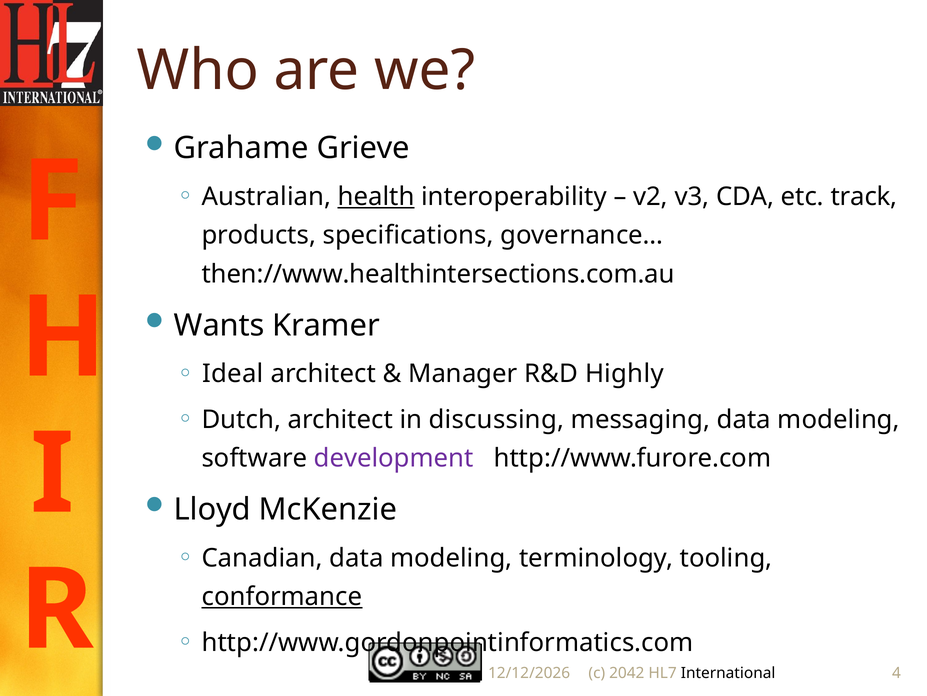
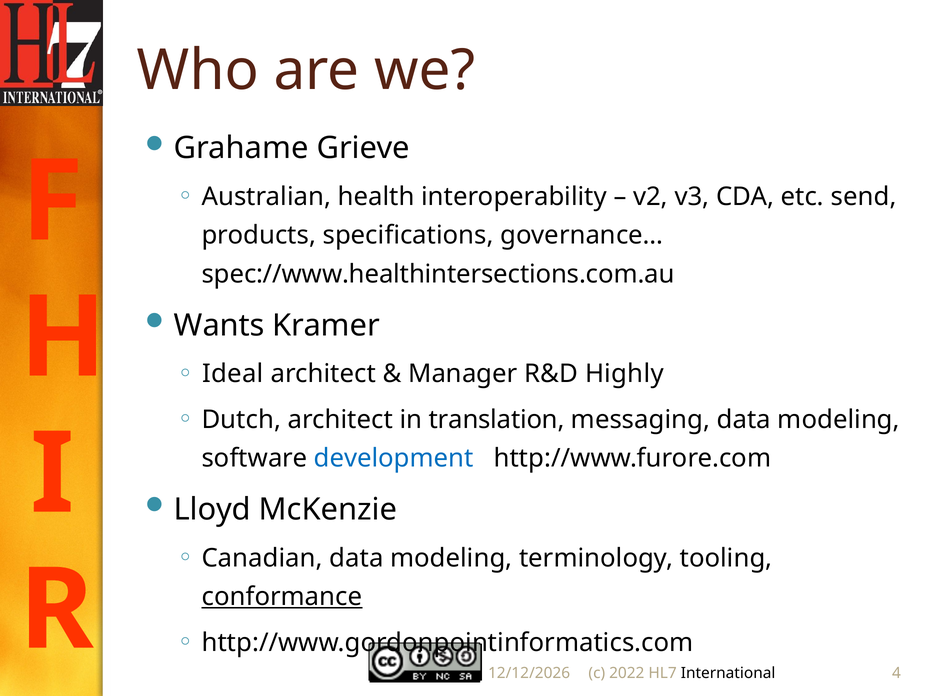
health underline: present -> none (376, 197)
track: track -> send (864, 197)
then://www.healthintersections.com.au: then://www.healthintersections.com.au -> spec://www.healthintersections.com.au (438, 274)
discussing: discussing -> translation (497, 419)
development colour: purple -> blue (394, 458)
2042: 2042 -> 2022 (627, 672)
